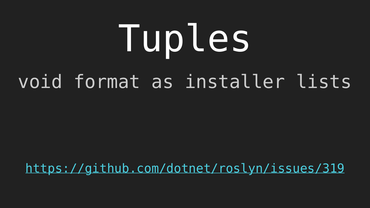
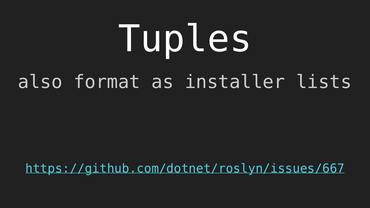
void: void -> also (40, 82)
https://github.com/dotnet/roslyn/issues/319: https://github.com/dotnet/roslyn/issues/319 -> https://github.com/dotnet/roslyn/issues/667 (185, 169)
